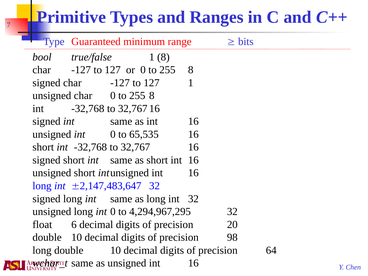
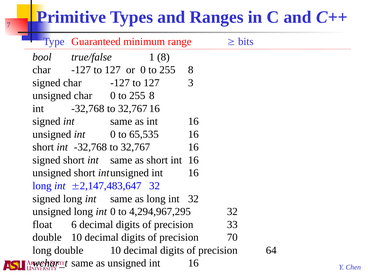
127 1: 1 -> 3 (191, 83)
20: 20 -> 33 (232, 224)
98: 98 -> 70 (232, 237)
